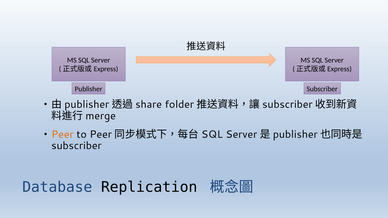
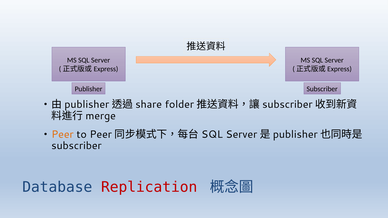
Replication colour: black -> red (149, 187)
